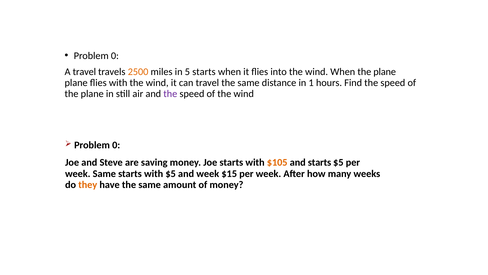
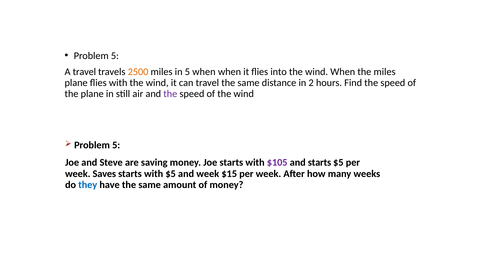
0: 0 -> 5 (115, 56)
5 starts: starts -> when (204, 72)
When the plane: plane -> miles (385, 72)
1: 1 -> 2 (311, 83)
0: 0 -> 5 (116, 145)
$105 colour: orange -> purple (277, 162)
week Same: Same -> Saves (104, 173)
they colour: orange -> blue (88, 185)
